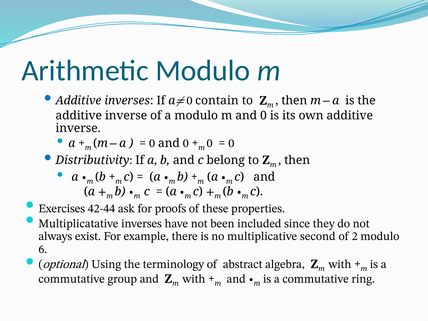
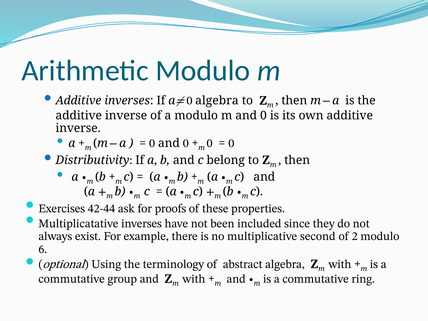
contain: contain -> algebra (217, 101)
